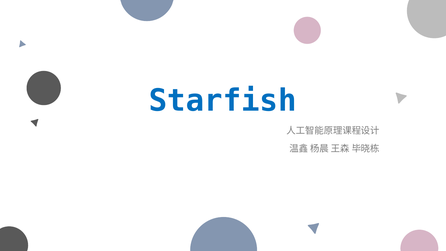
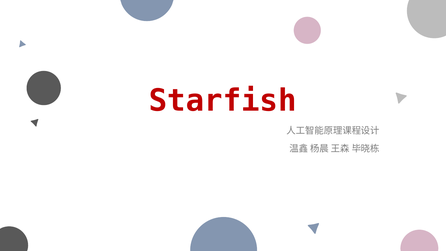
Starfish colour: blue -> red (223, 101)
